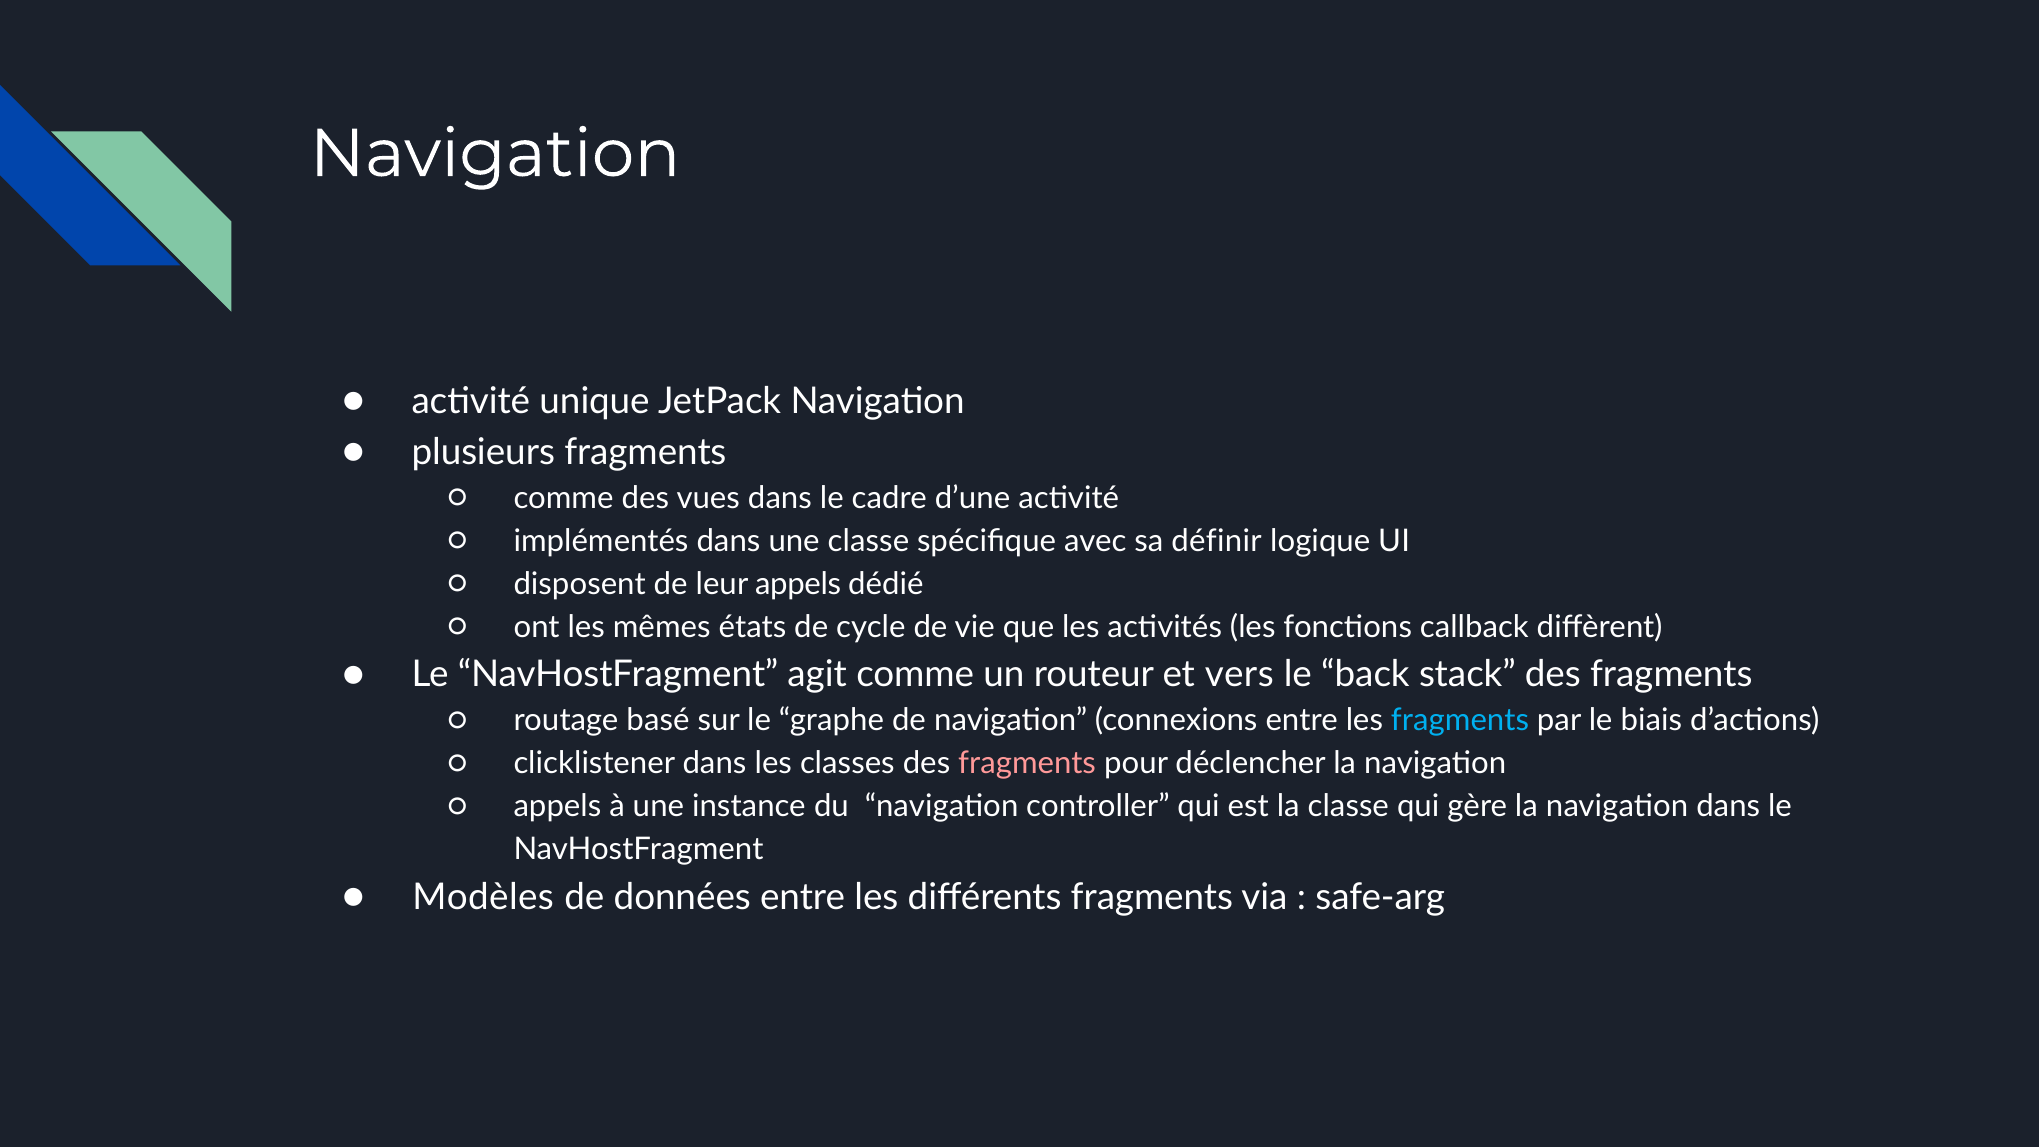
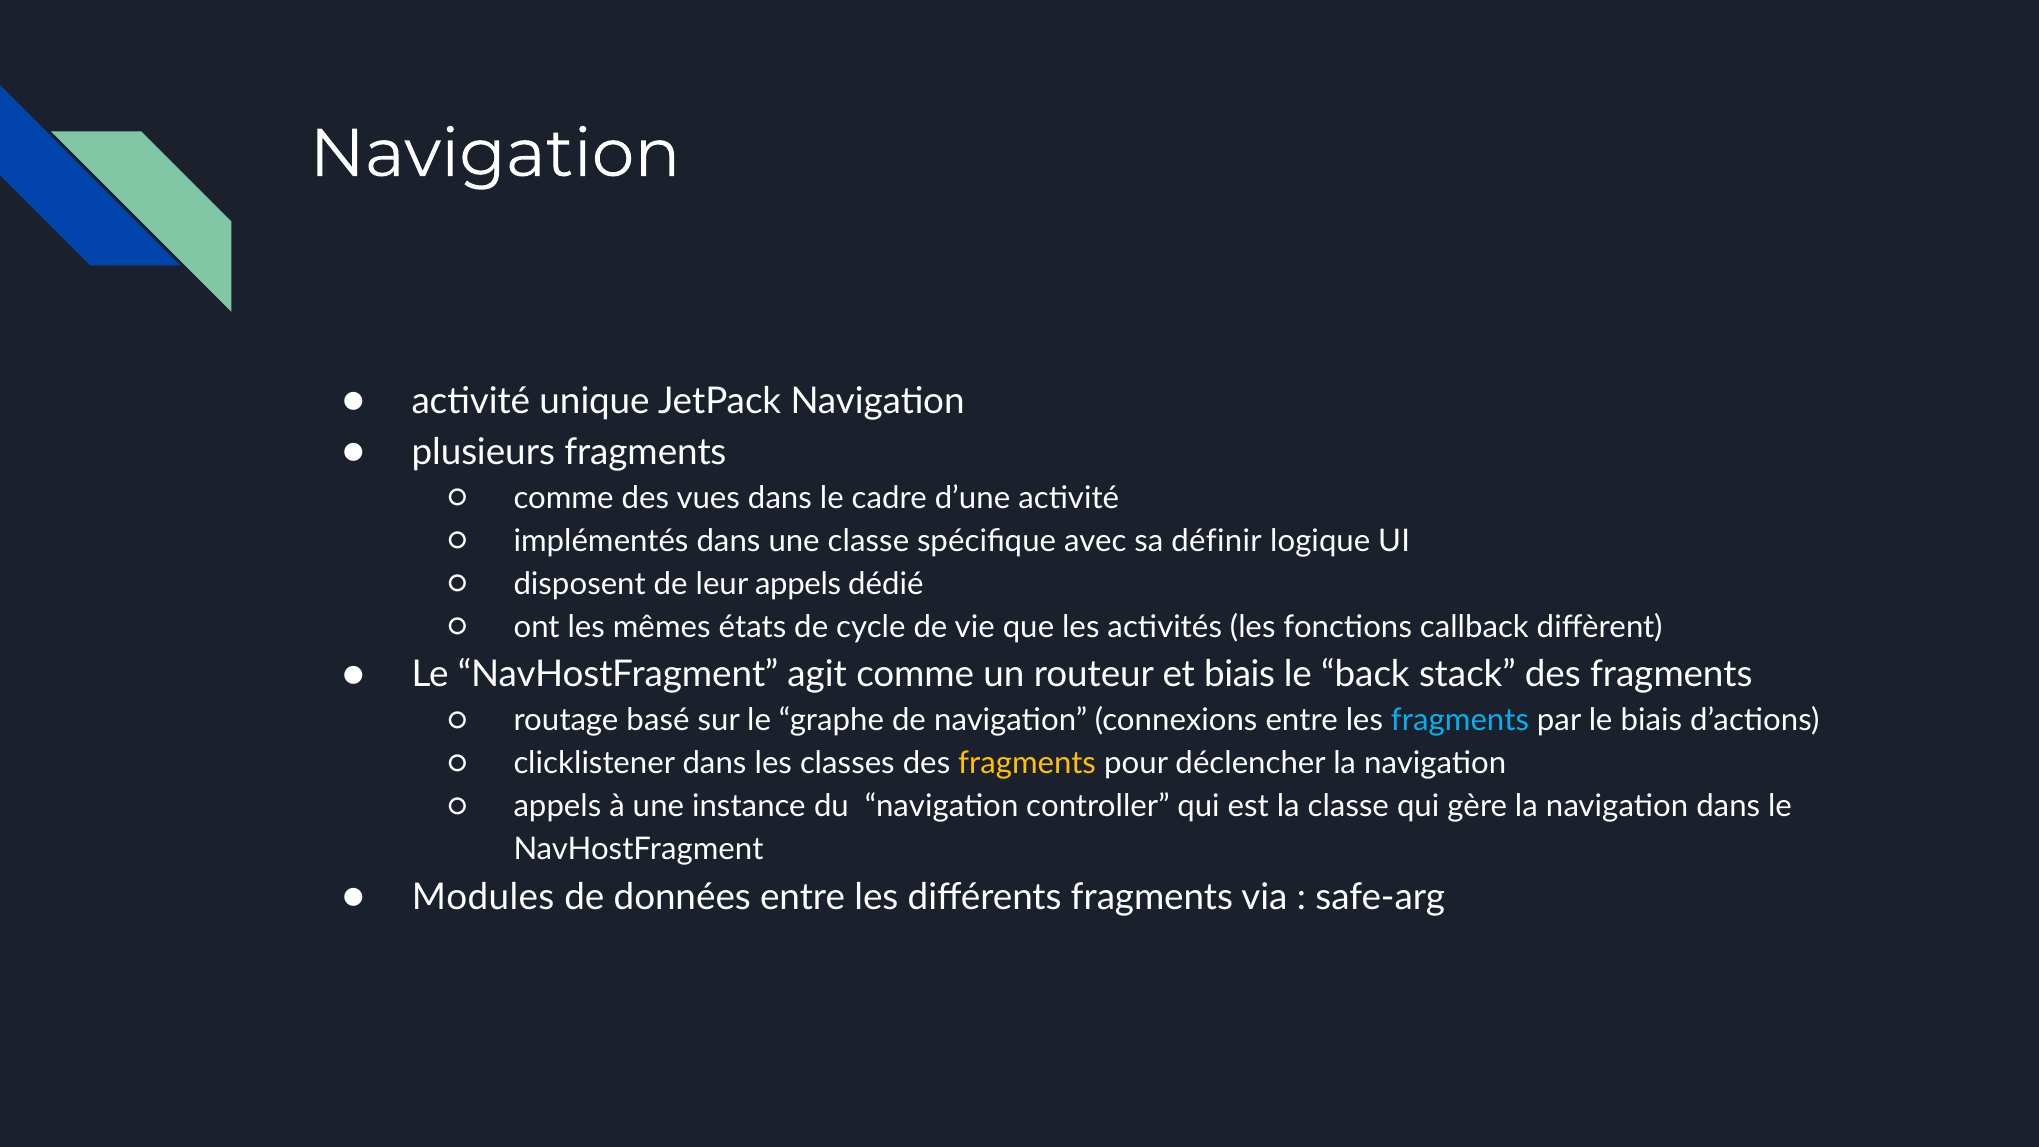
et vers: vers -> biais (1240, 675)
fragments colour: pink -> yellow (1027, 763)
Modèles: Modèles -> Modules (483, 897)
